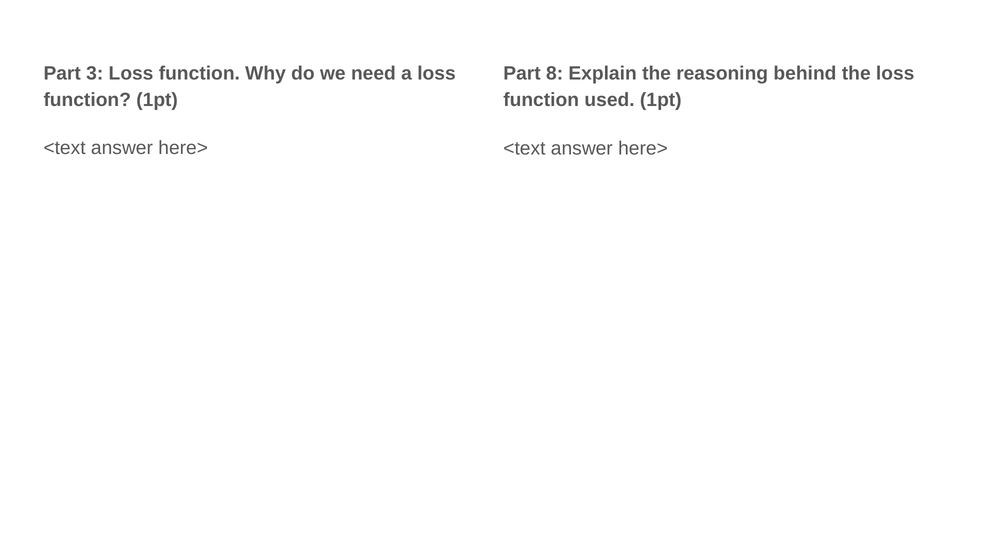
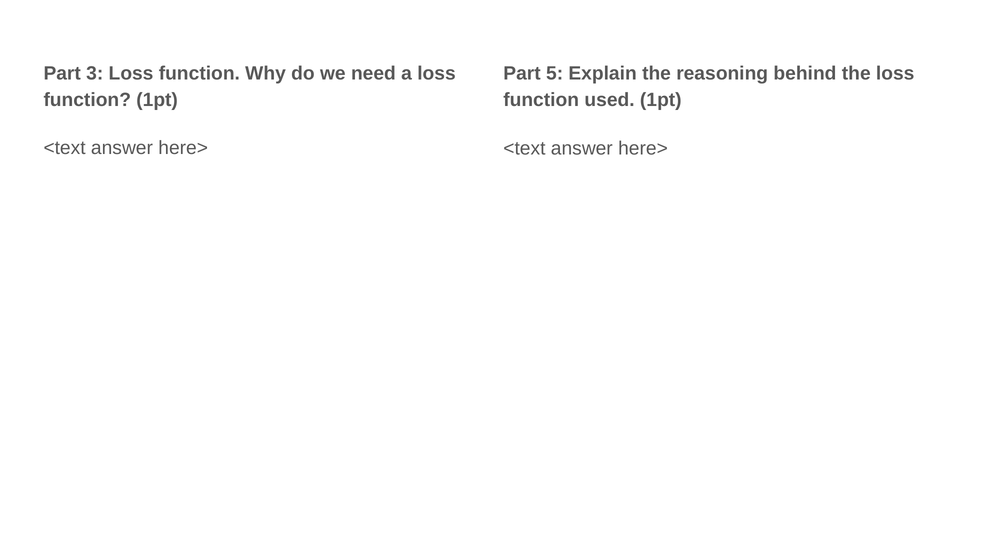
8: 8 -> 5 (555, 74)
